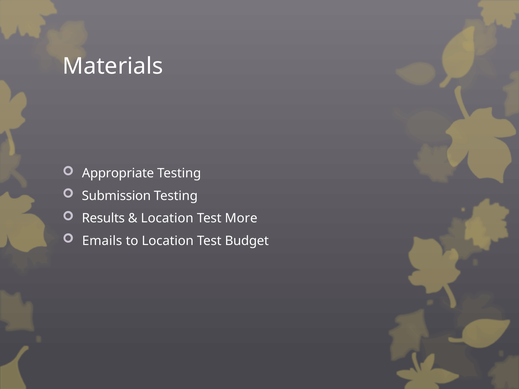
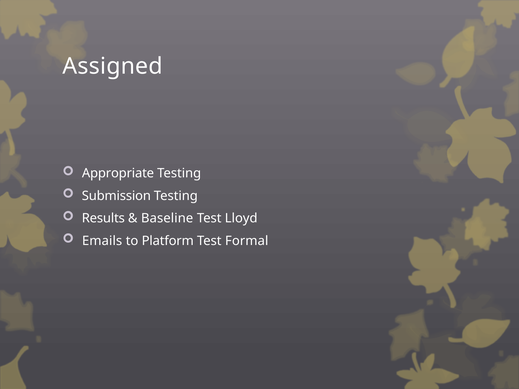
Materials: Materials -> Assigned (113, 66)
Location: Location -> Baseline (167, 218)
More: More -> Lloyd (241, 218)
to Location: Location -> Platform (168, 241)
Budget: Budget -> Formal (247, 241)
